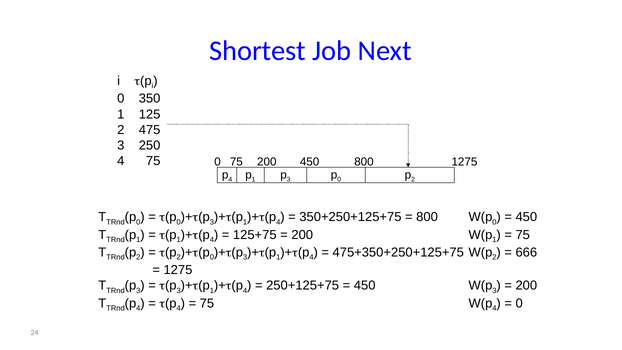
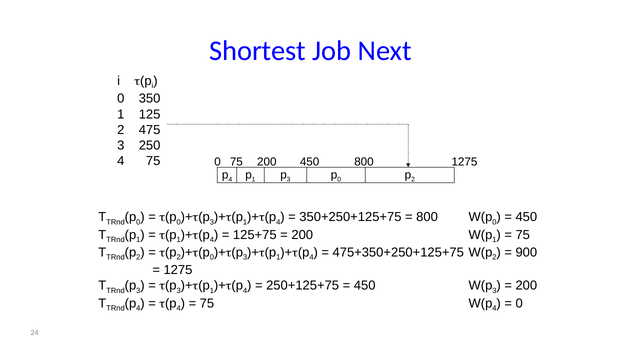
666: 666 -> 900 (526, 252)
